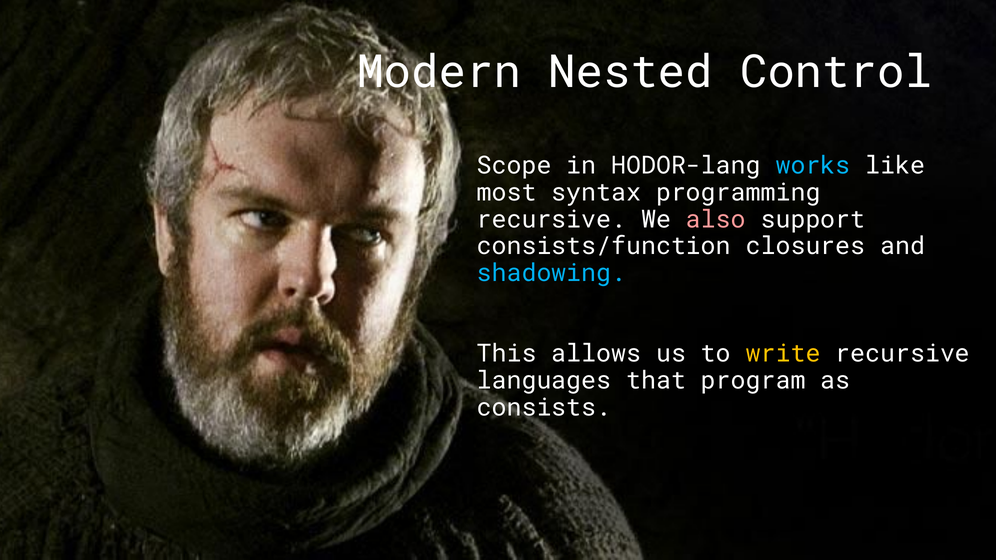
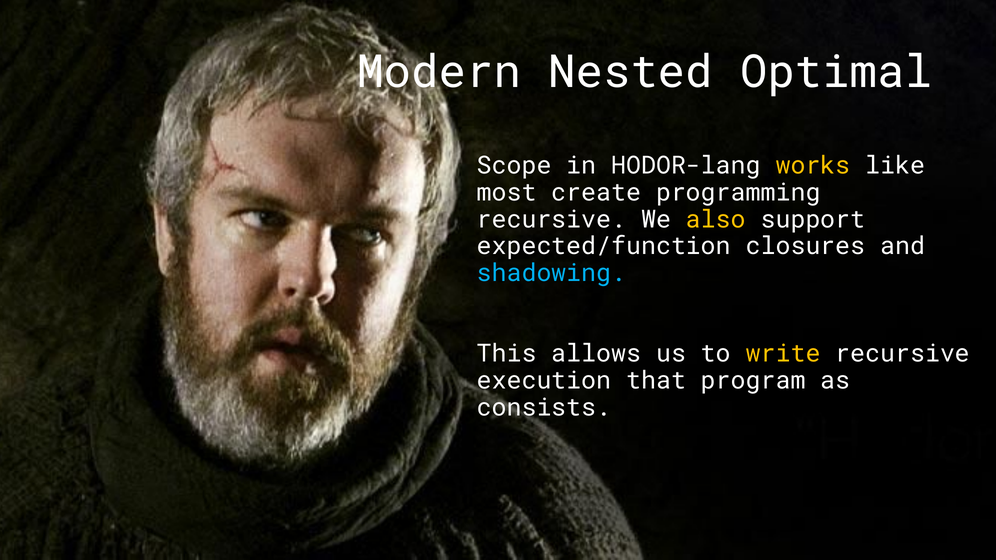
Control: Control -> Optimal (836, 72)
works colour: light blue -> yellow (813, 166)
syntax: syntax -> create (596, 193)
also colour: pink -> yellow (716, 219)
consists/function: consists/function -> expected/function (604, 246)
languages: languages -> execution (544, 381)
